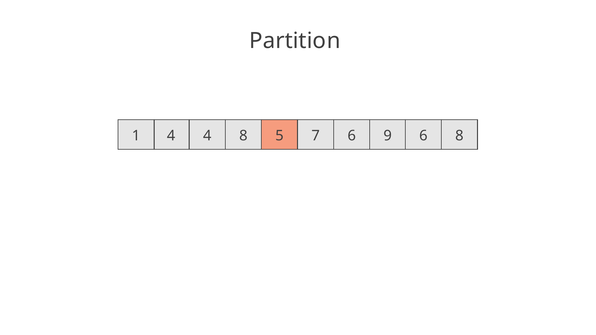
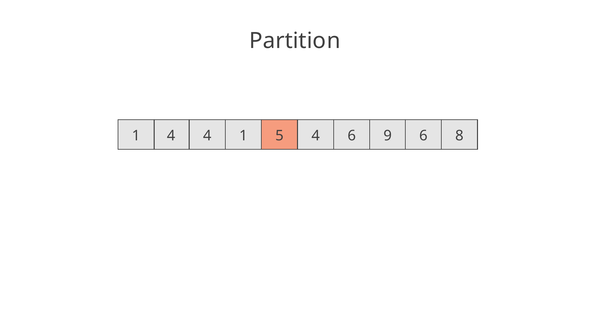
4 8: 8 -> 1 (243, 136)
5 7: 7 -> 4 (316, 136)
